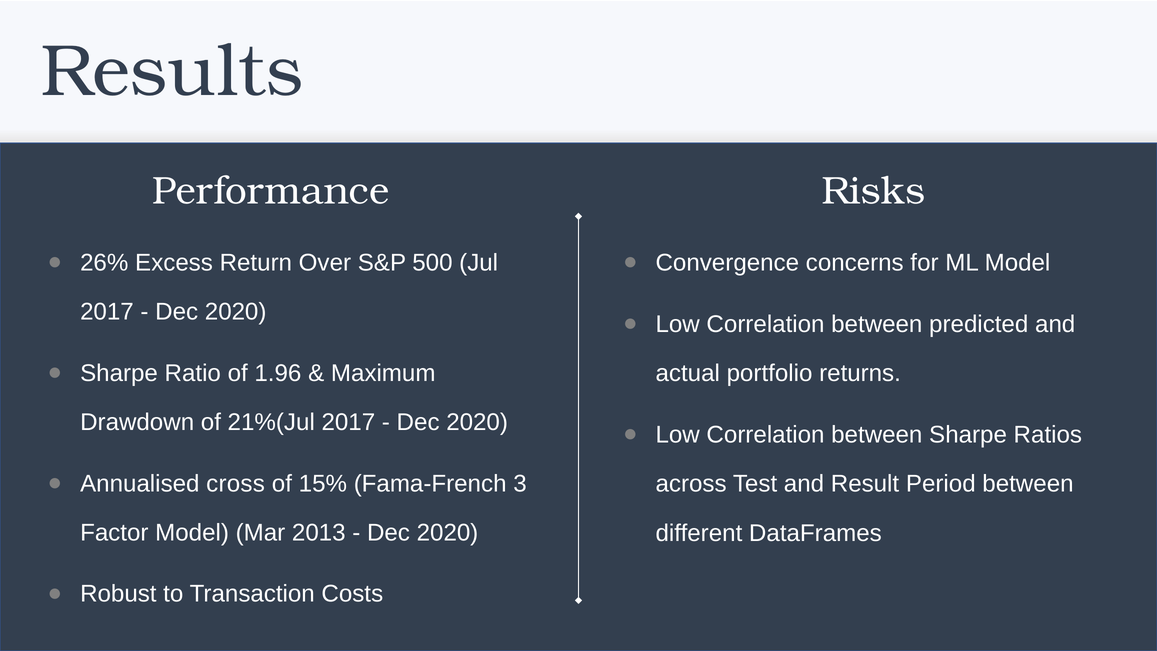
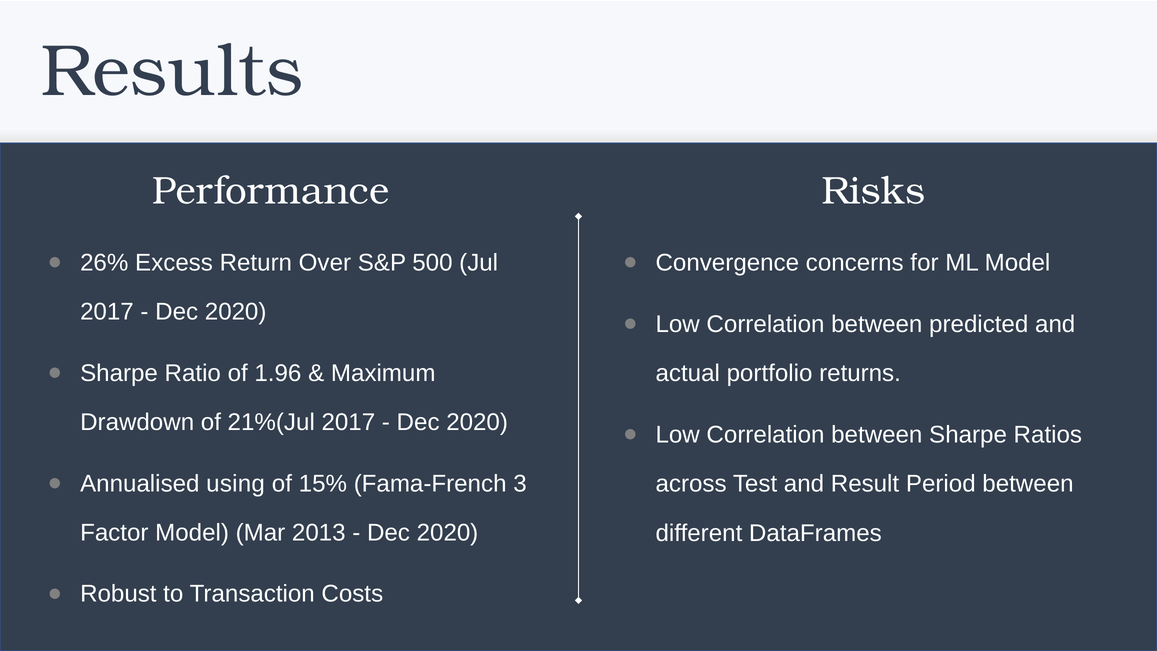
cross: cross -> using (236, 483)
